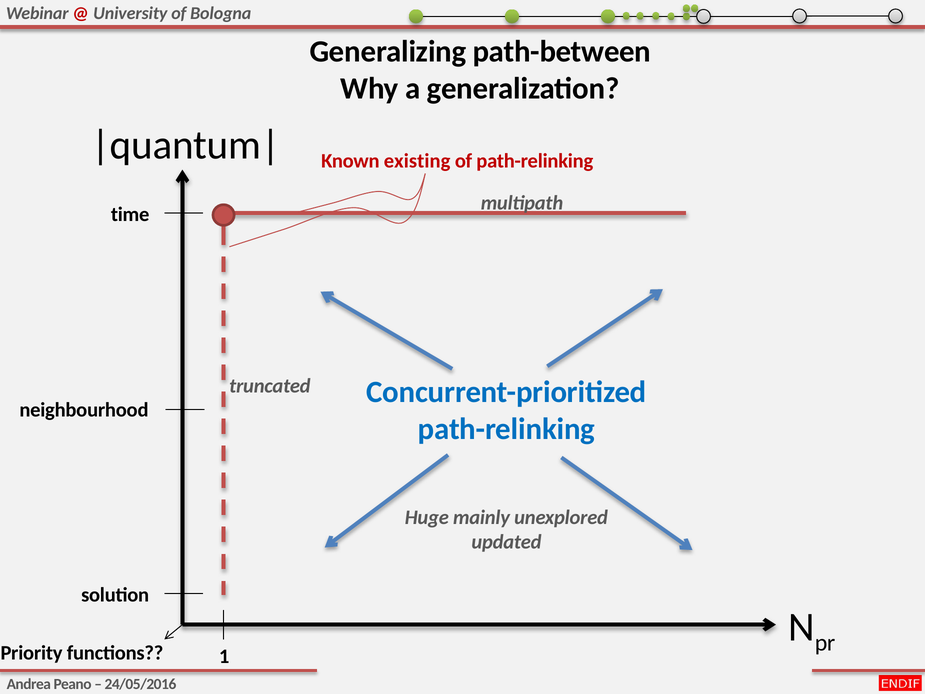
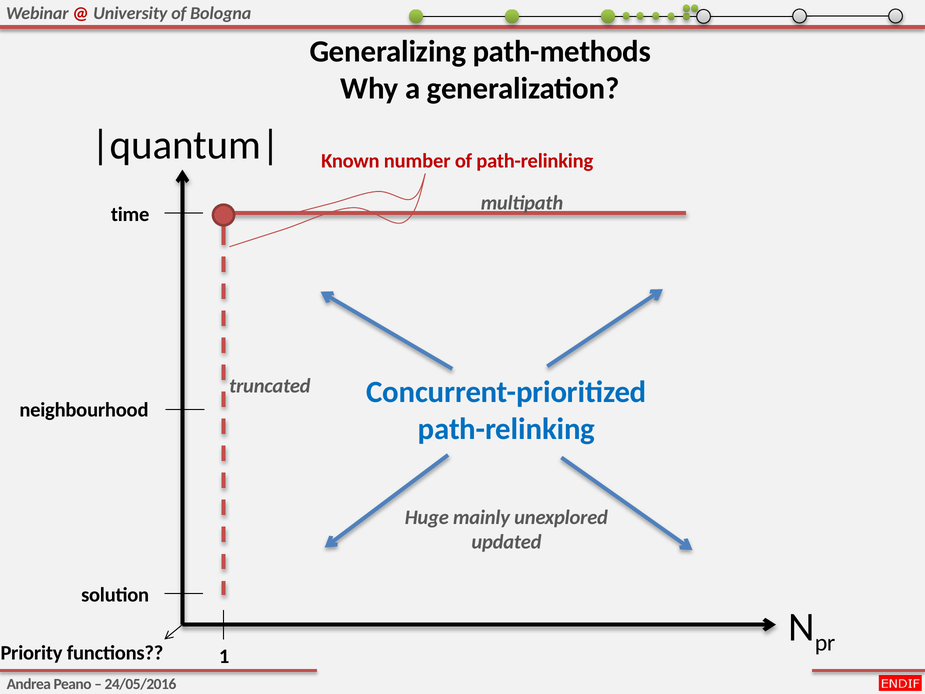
path-between: path-between -> path-methods (562, 51)
existing: existing -> number (417, 161)
